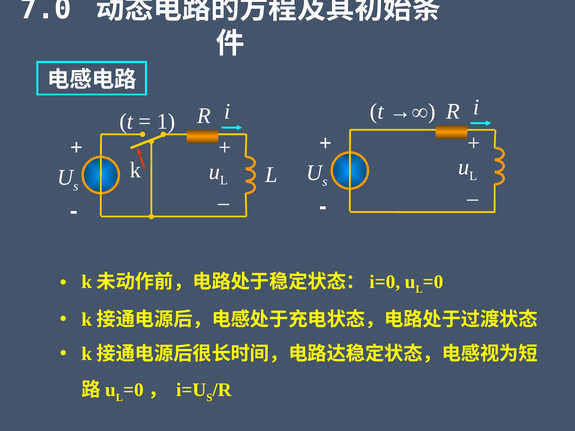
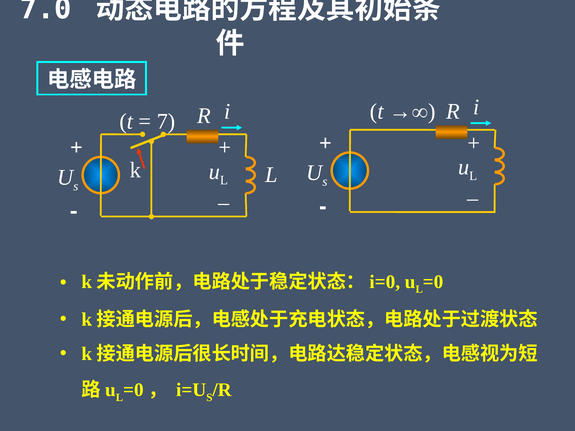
1: 1 -> 7 (166, 122)
